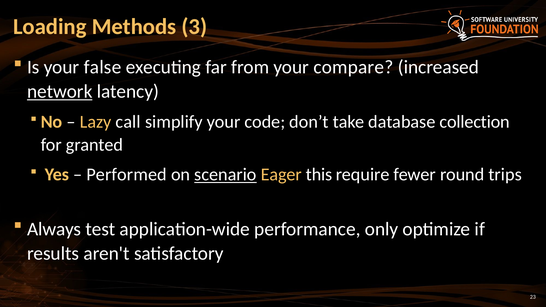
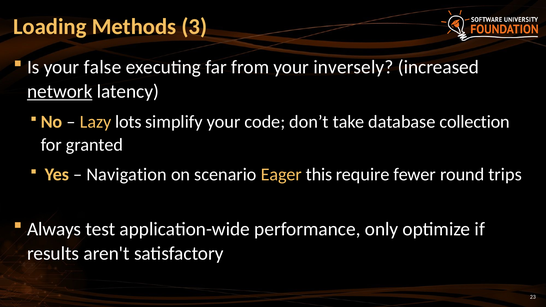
compare: compare -> inversely (353, 67)
call: call -> lots (128, 122)
Performed: Performed -> Navigation (127, 175)
scenario underline: present -> none (225, 175)
